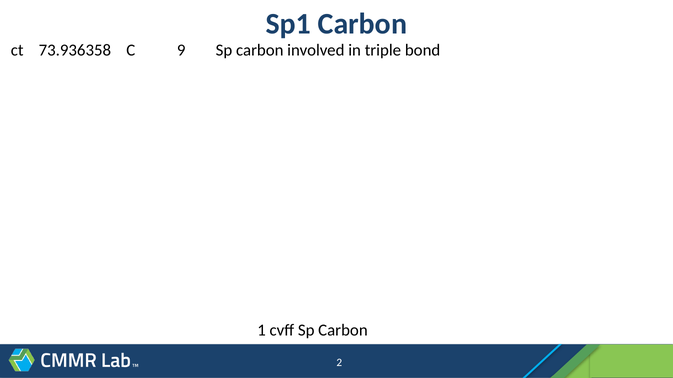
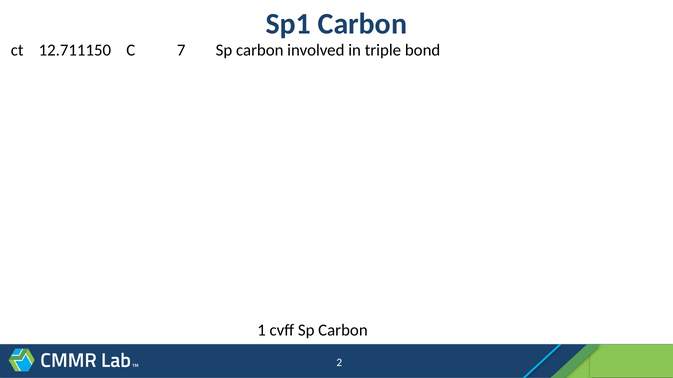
73.936358: 73.936358 -> 12.711150 (75, 50)
9: 9 -> 7 (181, 50)
